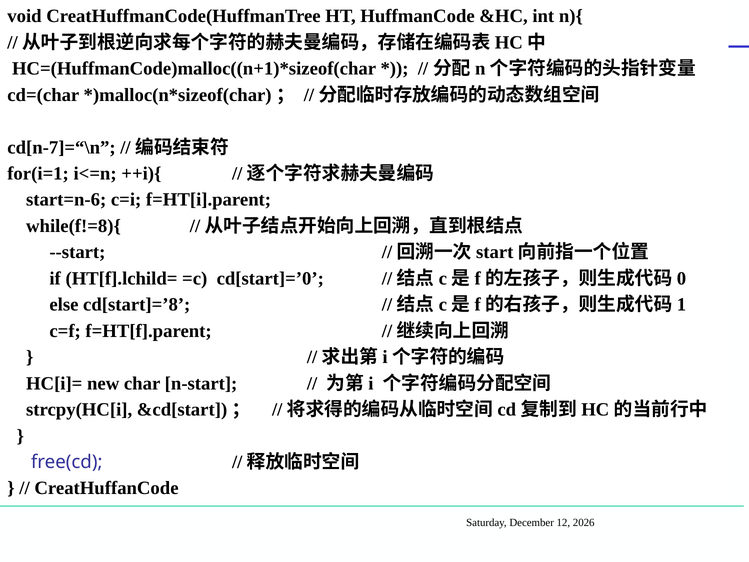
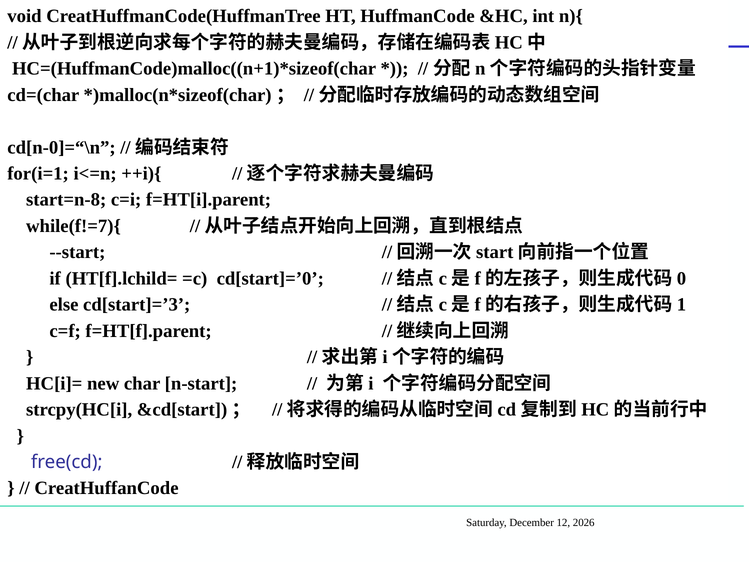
cd[n-7]=“\n: cd[n-7]=“\n -> cd[n-0]=“\n (62, 147)
start=n-6: start=n-6 -> start=n-8 (66, 200)
while(f!=8){: while(f!=8){ -> while(f!=7){ (74, 226)
cd[start]=’8: cd[start]=’8 -> cd[start]=’3 (137, 305)
